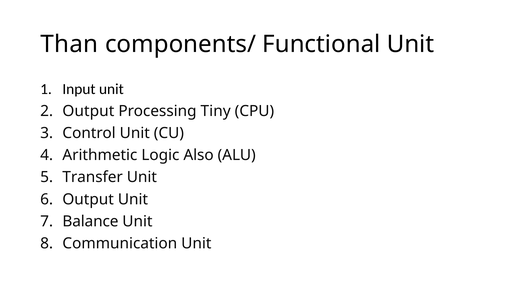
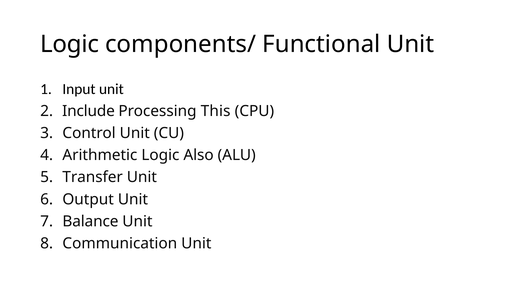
Than: Than -> Logic (70, 44)
Output: Output -> Include (88, 111)
Tiny: Tiny -> This (216, 111)
